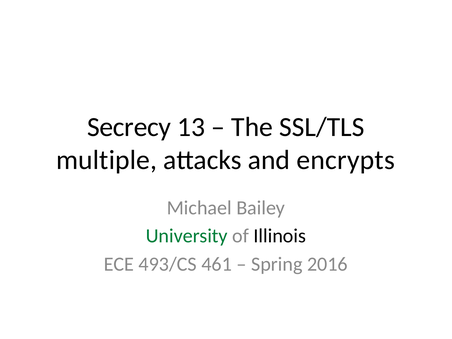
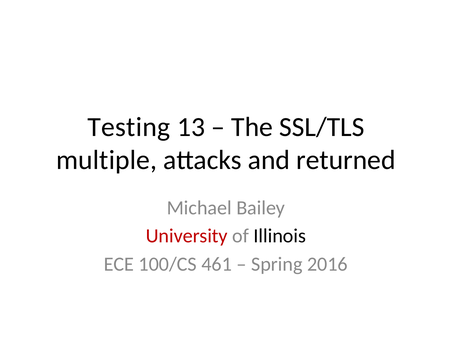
Secrecy: Secrecy -> Testing (129, 127)
encrypts: encrypts -> returned (346, 160)
University colour: green -> red (187, 236)
493/CS: 493/CS -> 100/CS (168, 264)
